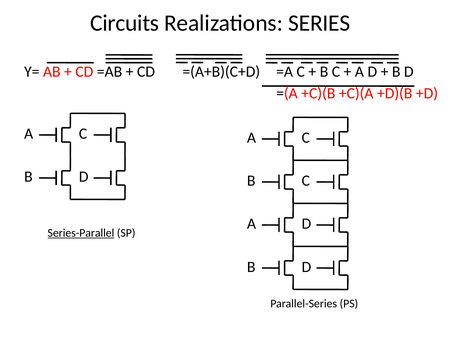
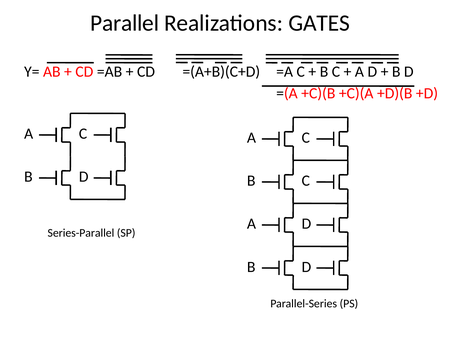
Circuits: Circuits -> Parallel (125, 23)
SERIES: SERIES -> GATES (319, 23)
Series-Parallel underline: present -> none (81, 233)
